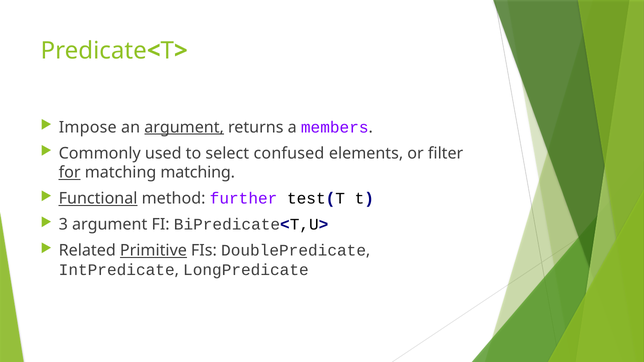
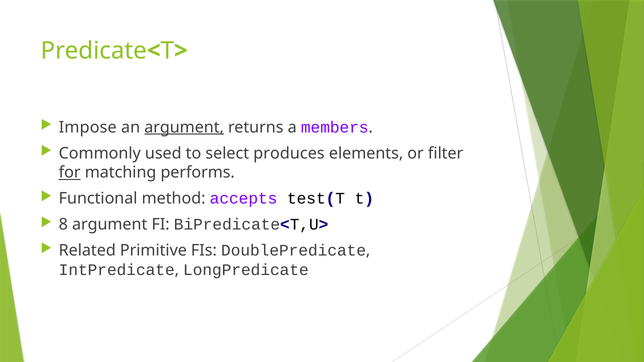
confused: confused -> produces (289, 153)
matching matching: matching -> performs (198, 173)
Functional underline: present -> none (98, 199)
further: further -> accepts (244, 199)
3: 3 -> 8 (63, 225)
Primitive underline: present -> none (153, 251)
